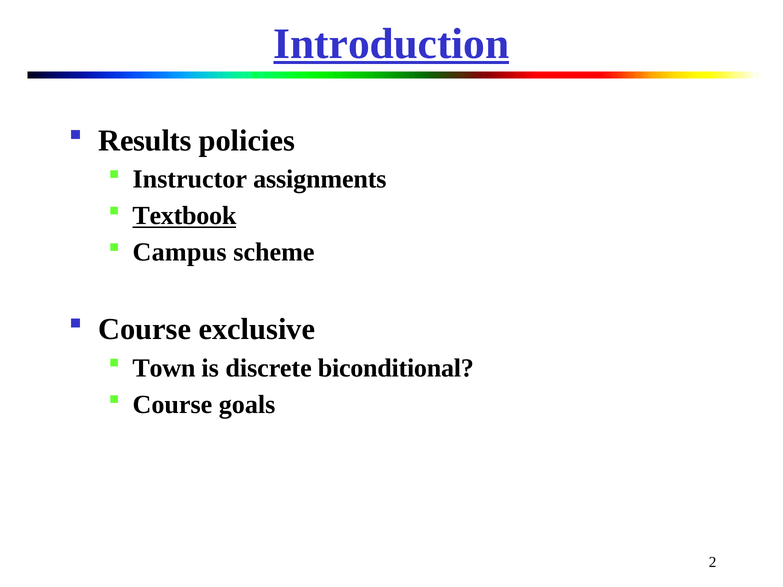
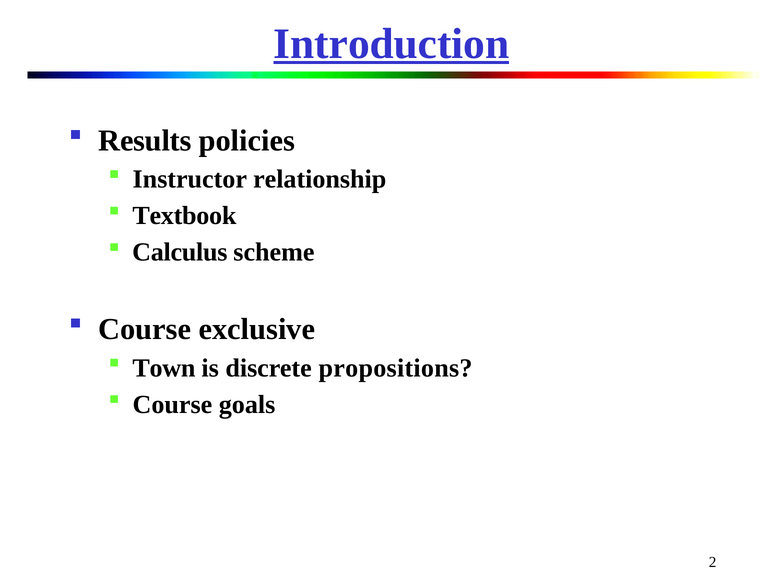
assignments: assignments -> relationship (320, 179)
Textbook underline: present -> none (184, 216)
Campus: Campus -> Calculus (180, 252)
biconditional: biconditional -> propositions (396, 368)
